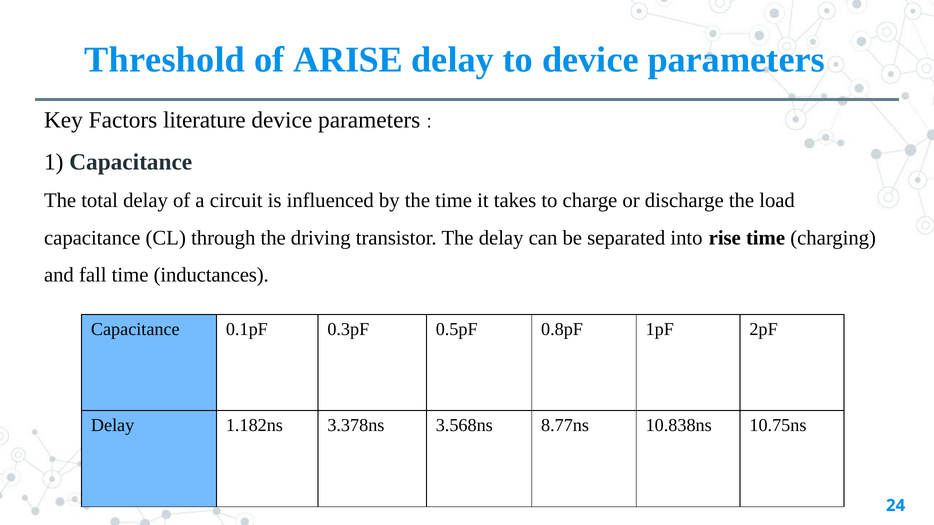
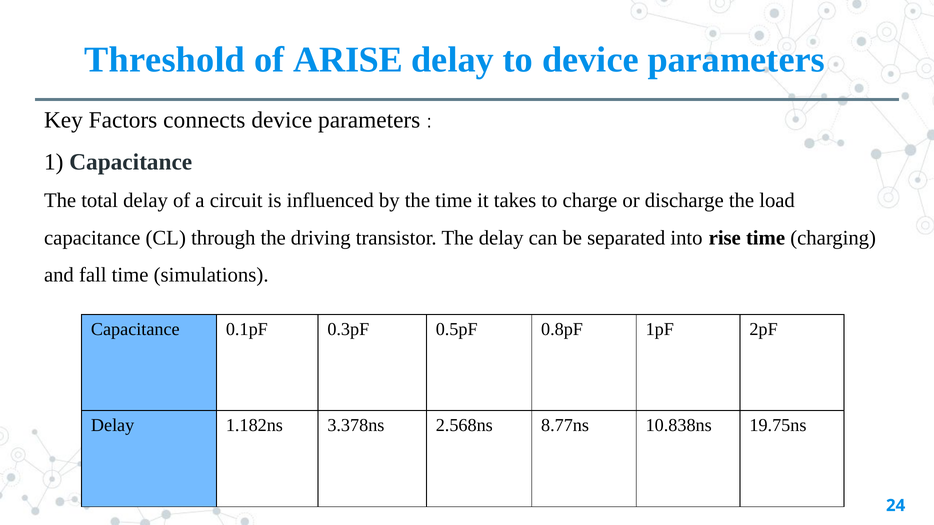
literature: literature -> connects (204, 120)
inductances: inductances -> simulations (211, 275)
3.568ns: 3.568ns -> 2.568ns (464, 426)
10.75ns: 10.75ns -> 19.75ns (778, 426)
